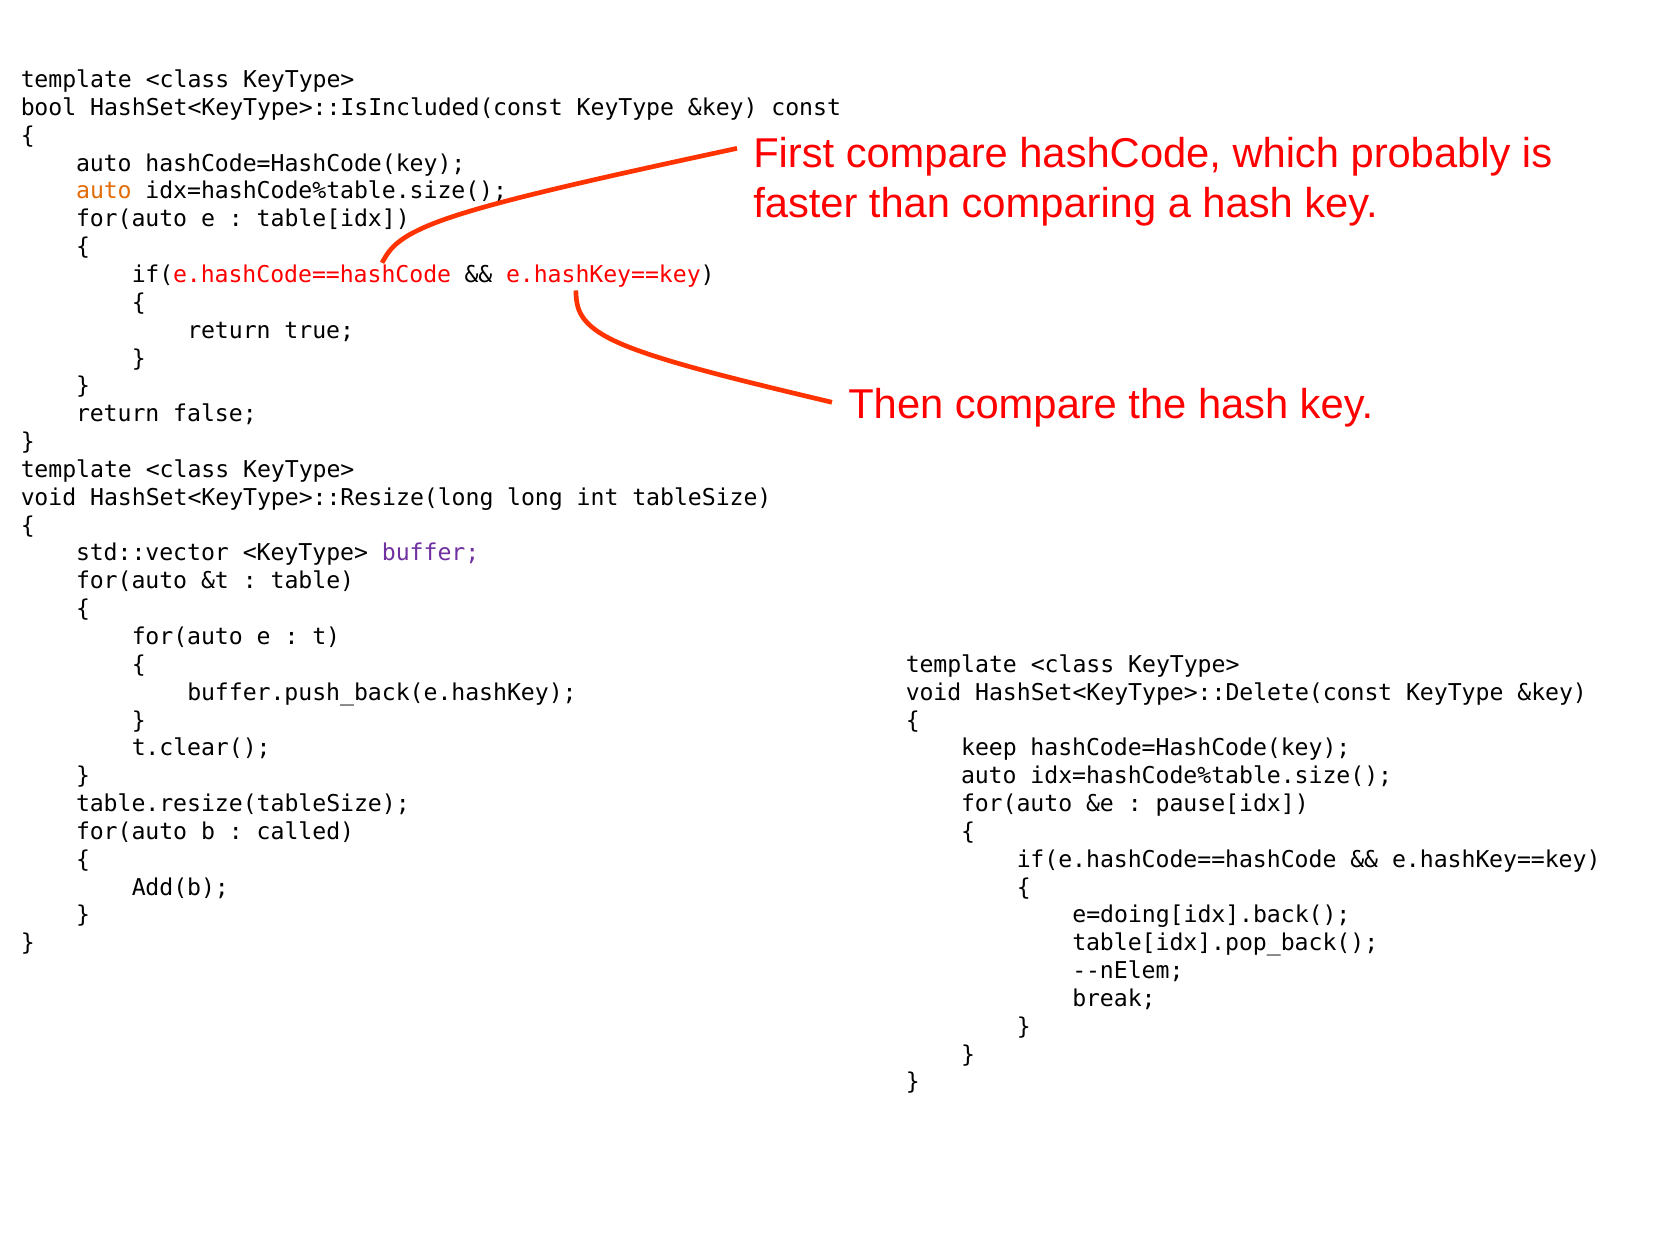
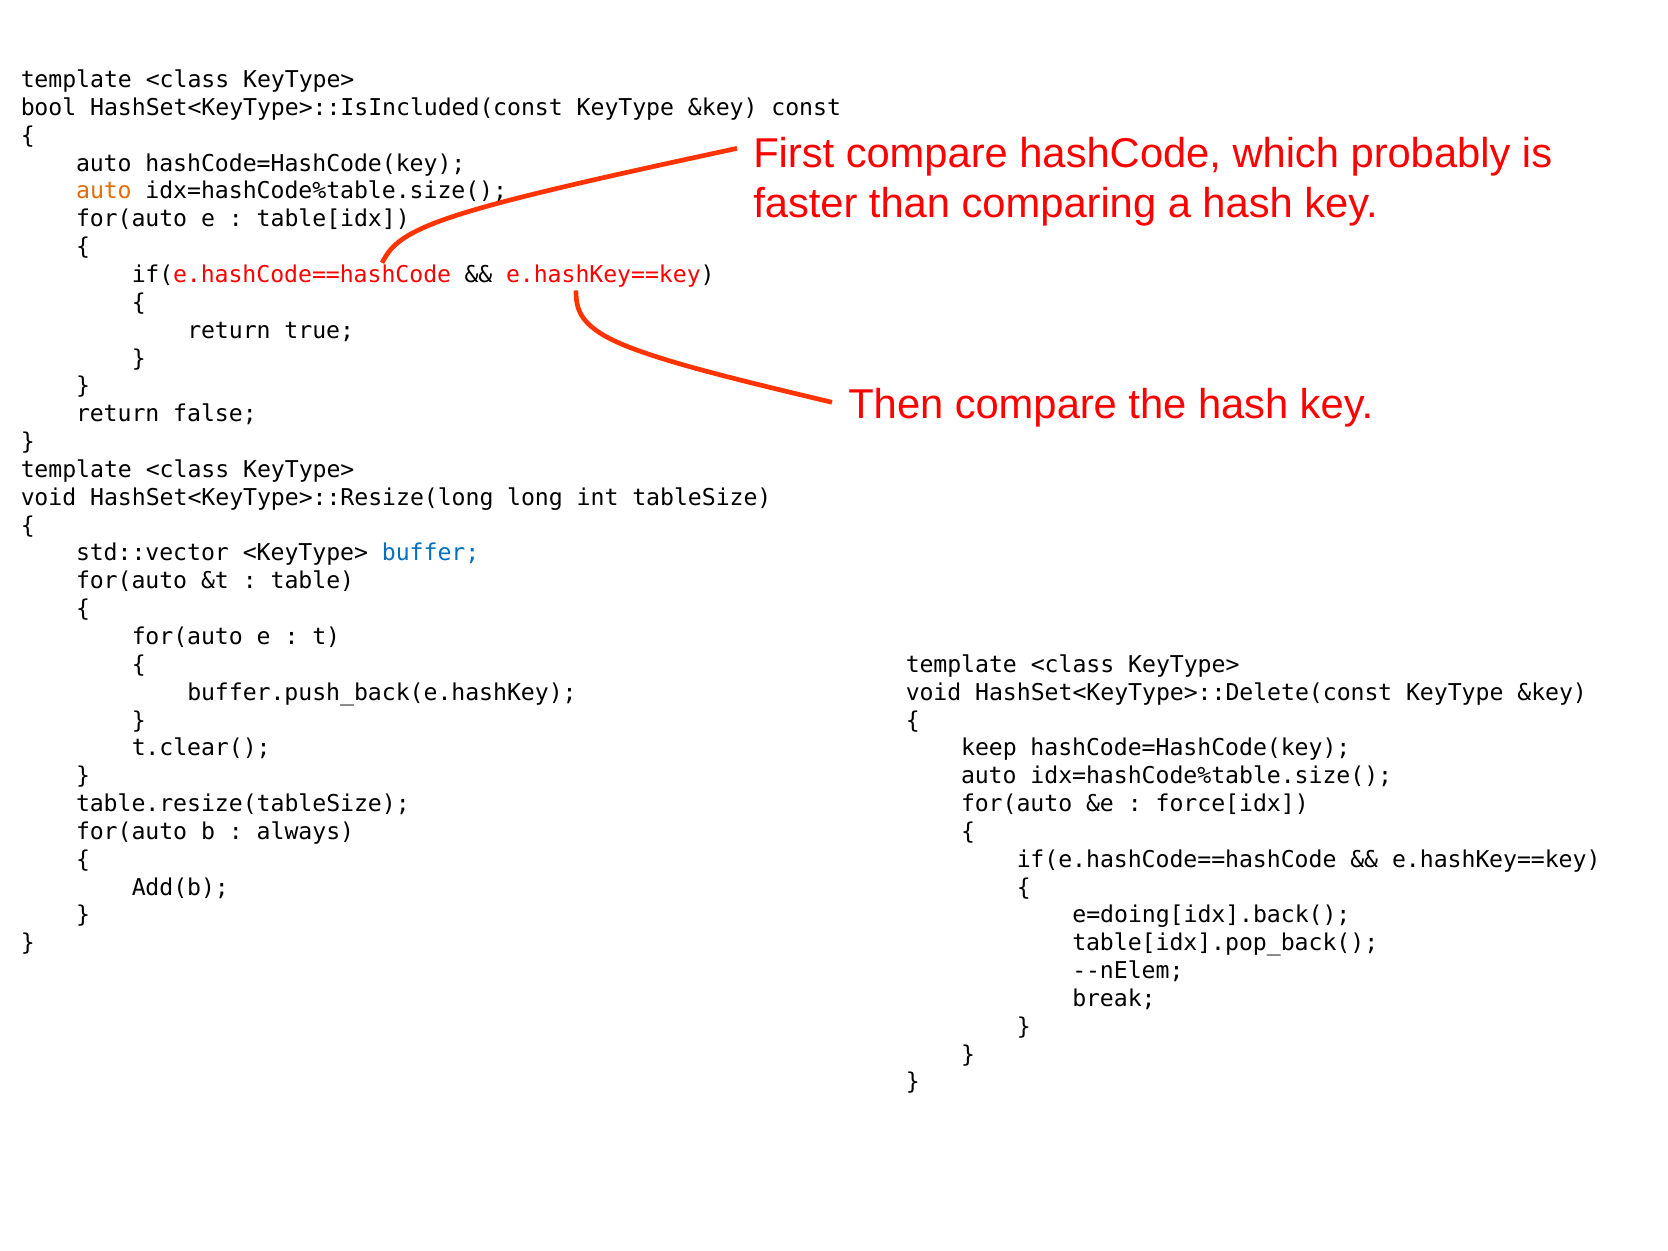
buffer colour: purple -> blue (431, 553)
pause[idx: pause[idx -> force[idx (1232, 804)
called: called -> always (305, 832)
